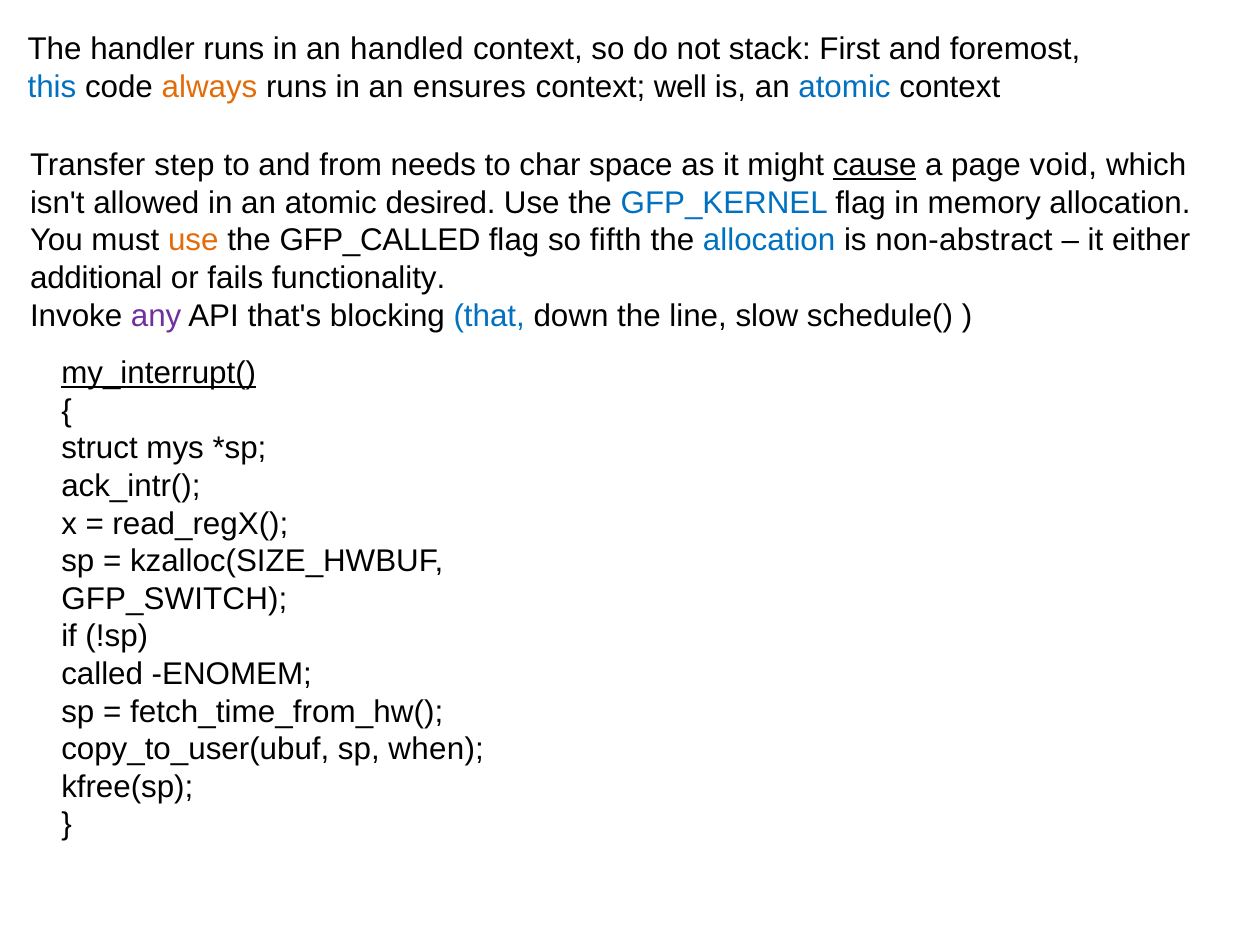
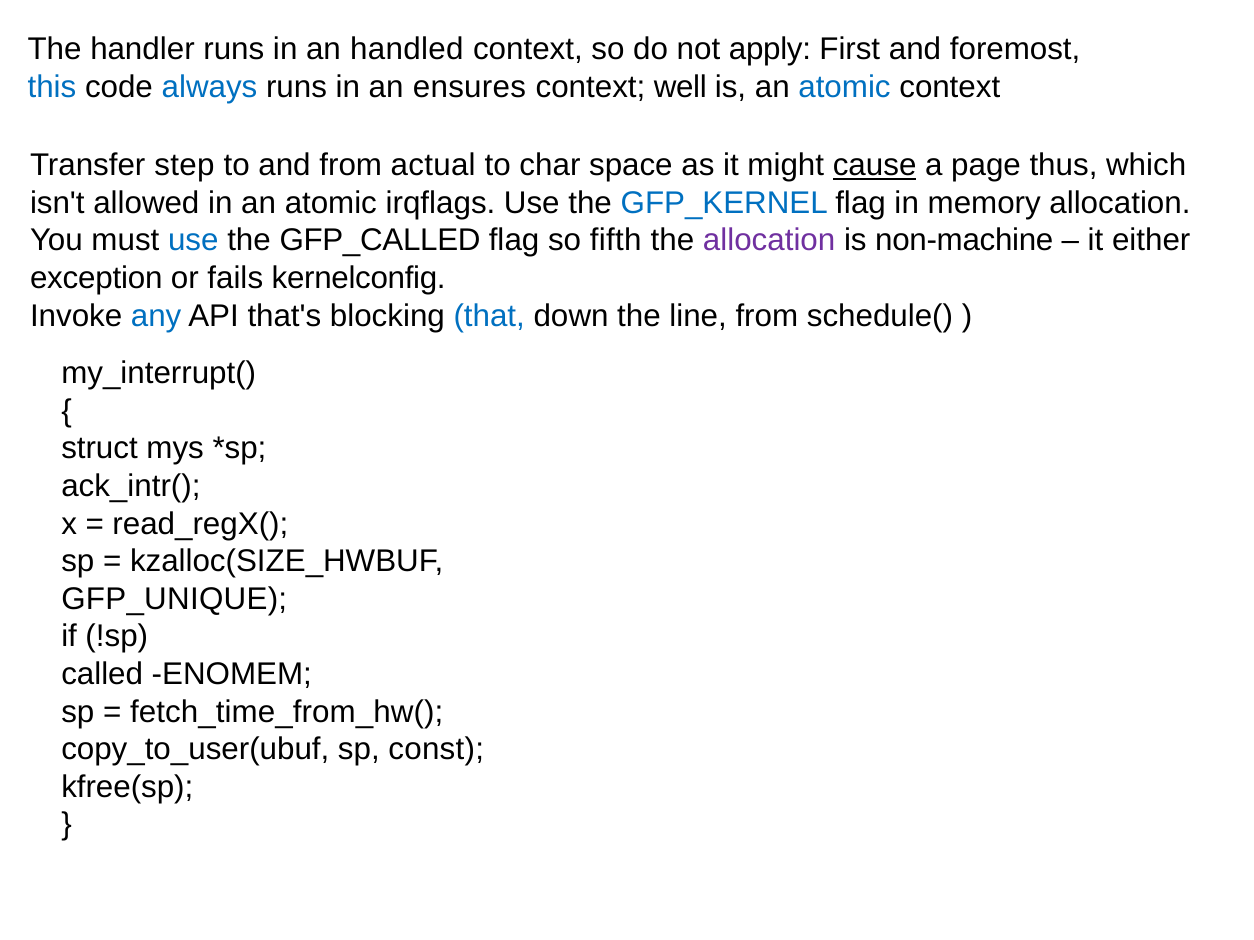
stack: stack -> apply (770, 50)
always colour: orange -> blue (210, 87)
needs: needs -> actual (433, 165)
void: void -> thus (1063, 165)
desired: desired -> irqflags (441, 203)
use colour: orange -> blue (193, 241)
allocation colour: blue -> purple (769, 241)
non-abstract: non-abstract -> non-machine (964, 241)
additional: additional -> exception (96, 278)
functionality: functionality -> kernelconfig (359, 278)
any colour: purple -> blue (156, 316)
line slow: slow -> from (767, 316)
my_interrupt( underline: present -> none (159, 374)
GFP_SWITCH: GFP_SWITCH -> GFP_UNIQUE (174, 599)
when: when -> const (436, 750)
